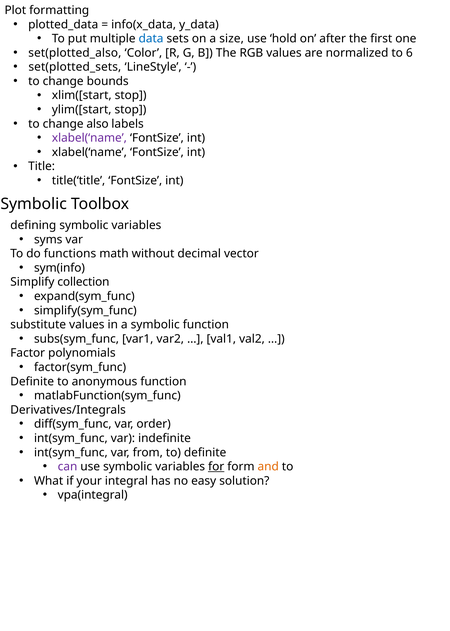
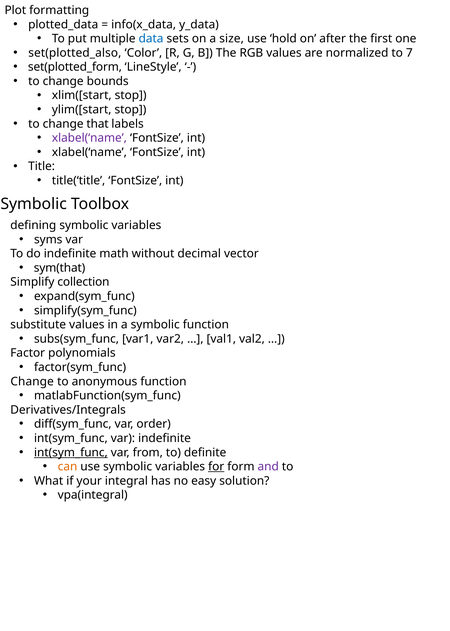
6: 6 -> 7 (409, 53)
set(plotted_sets: set(plotted_sets -> set(plotted_form (75, 67)
also: also -> that (98, 124)
do functions: functions -> indefinite (70, 254)
sym(info: sym(info -> sym(that (60, 268)
Definite: Definite -> Change (32, 382)
int(sym_func underline: none -> present (71, 453)
can colour: purple -> orange (68, 467)
and colour: orange -> purple (268, 467)
